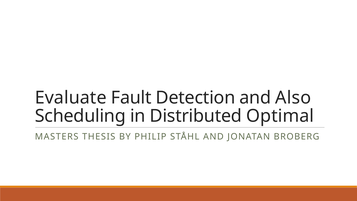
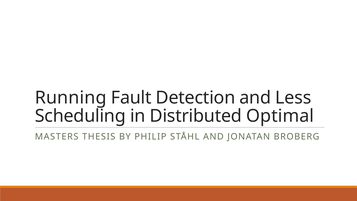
Evaluate: Evaluate -> Running (71, 98)
Also: Also -> Less (293, 98)
